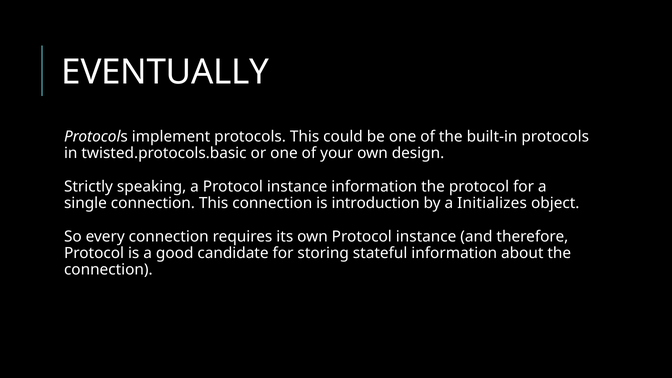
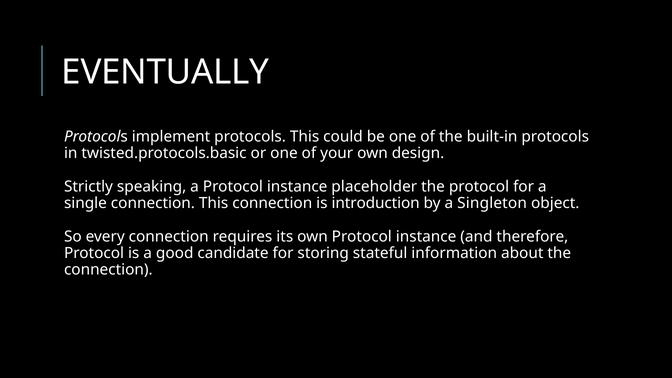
instance information: information -> placeholder (374, 187)
Initializes: Initializes -> Singleton (492, 203)
